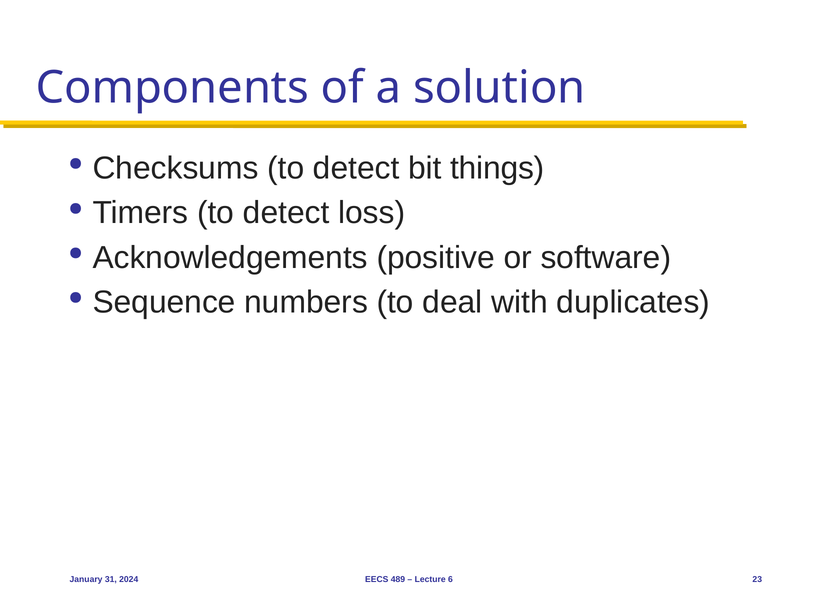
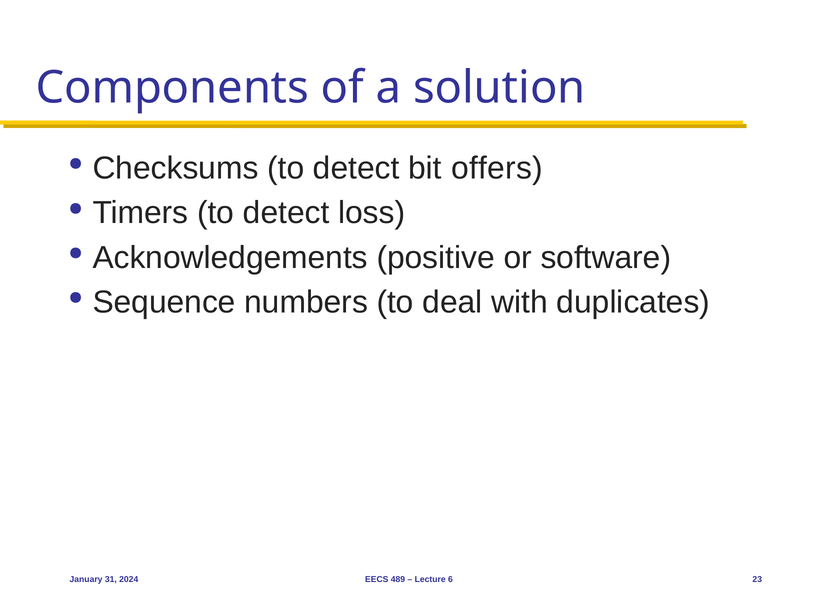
things: things -> offers (497, 169)
